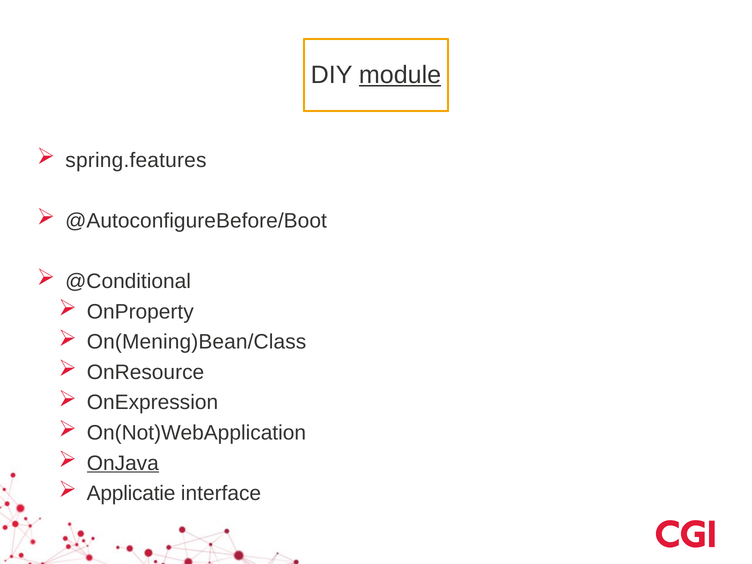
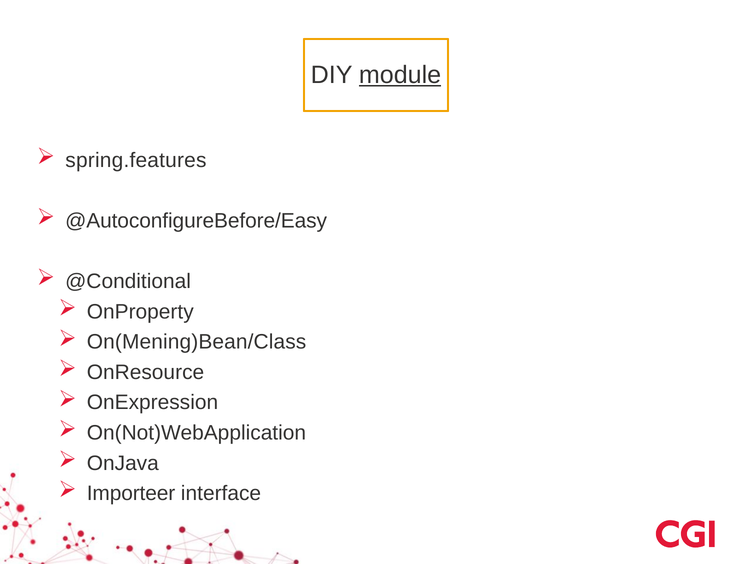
@AutoconfigureBefore/Boot: @AutoconfigureBefore/Boot -> @AutoconfigureBefore/Easy (196, 221)
OnJava underline: present -> none (123, 463)
Applicatie: Applicatie -> Importeer (131, 493)
